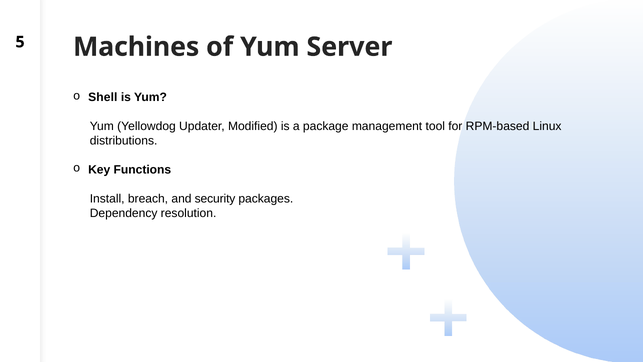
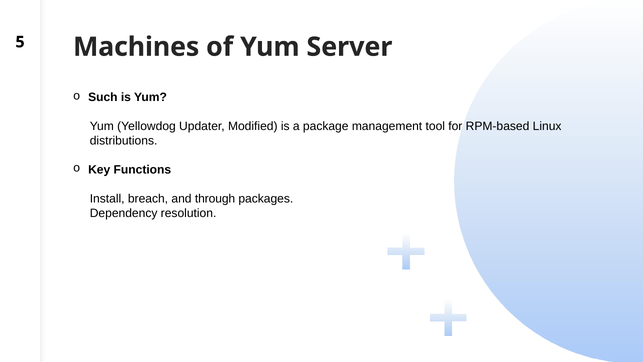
Shell: Shell -> Such (103, 97)
security: security -> through (215, 198)
